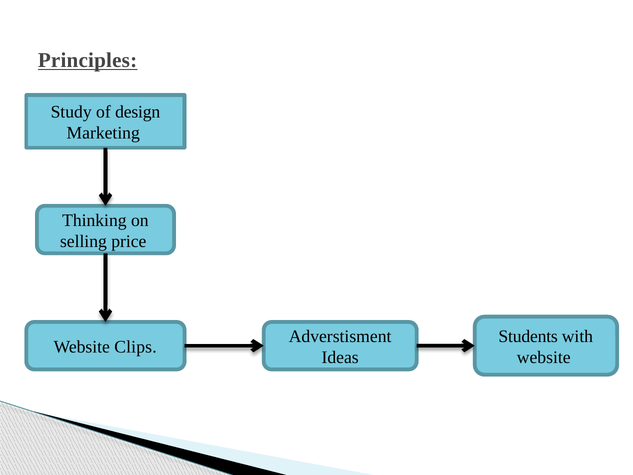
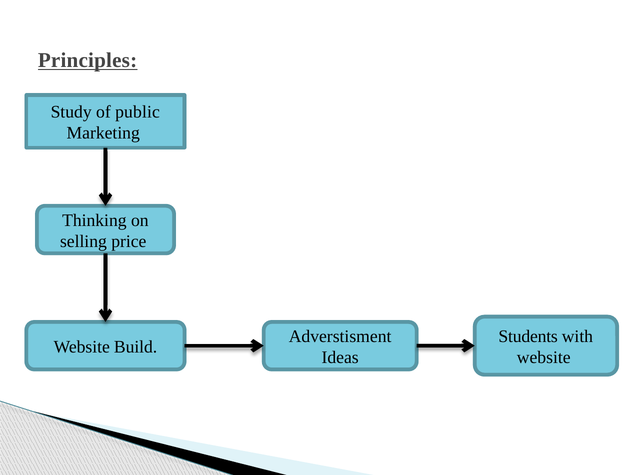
design: design -> public (138, 112)
Clips: Clips -> Build (136, 347)
